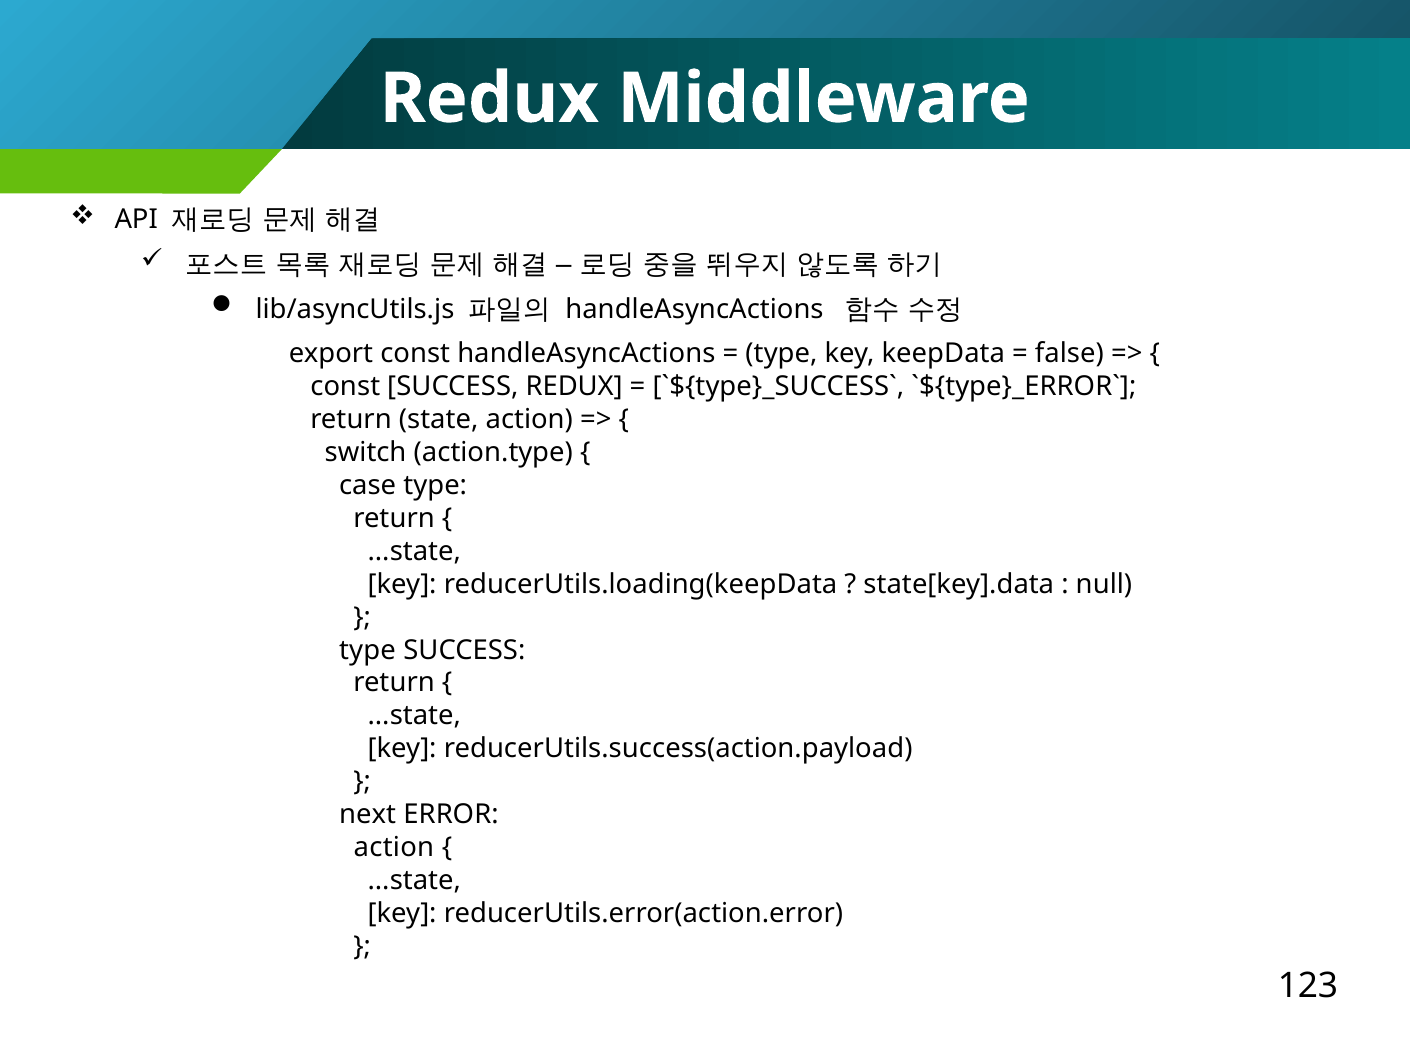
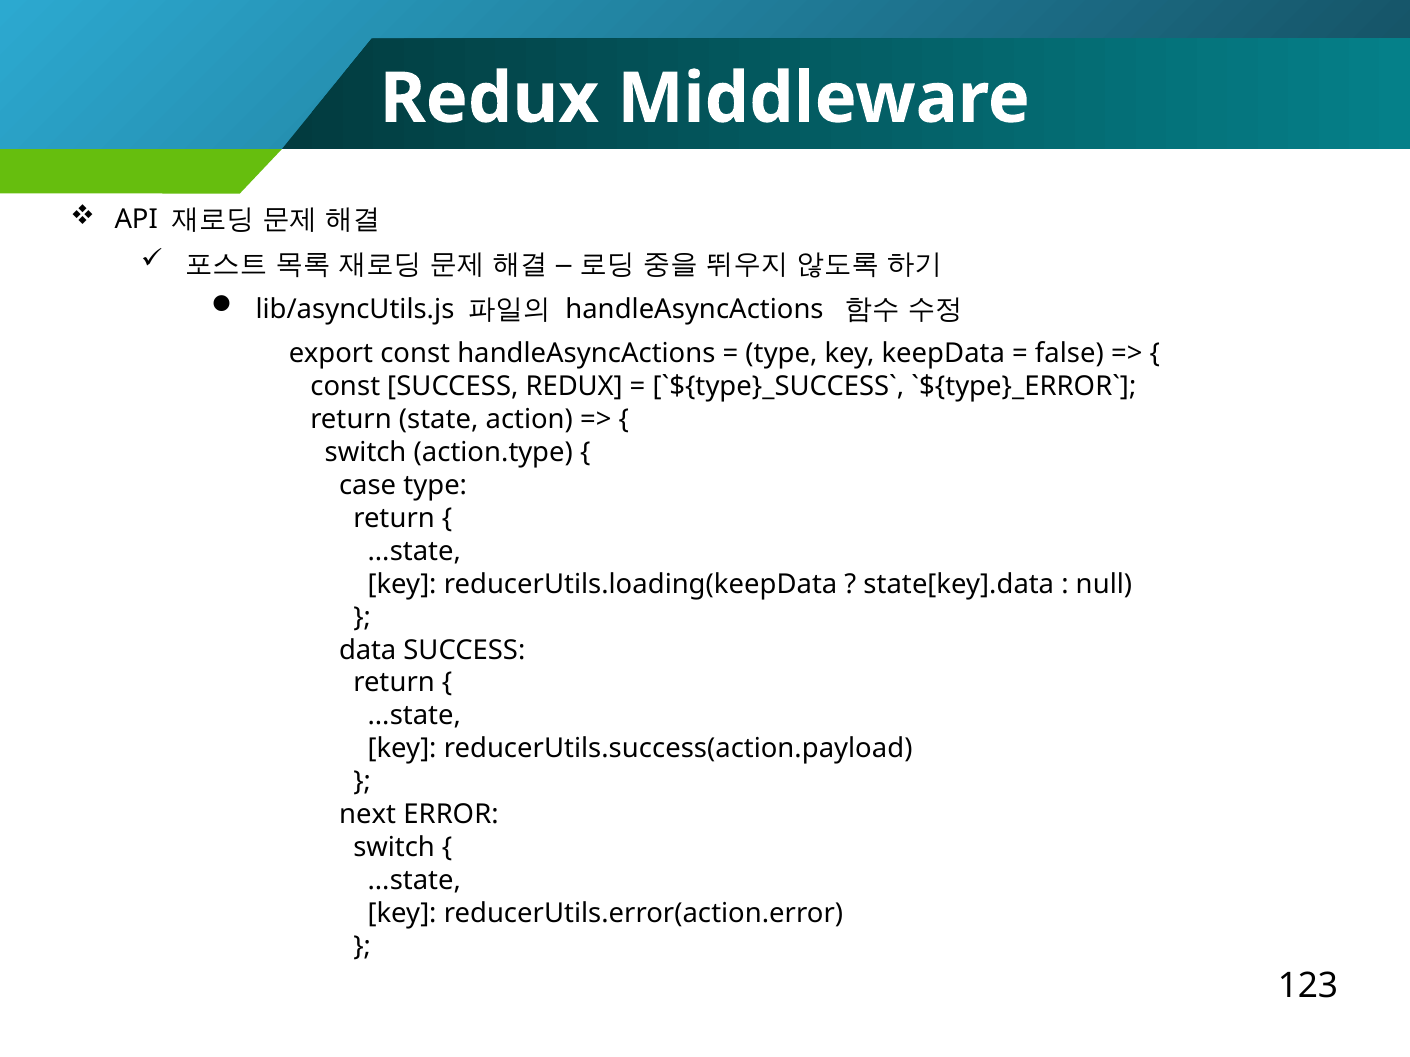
type: type -> data (368, 650)
action: action -> switch (394, 848)
